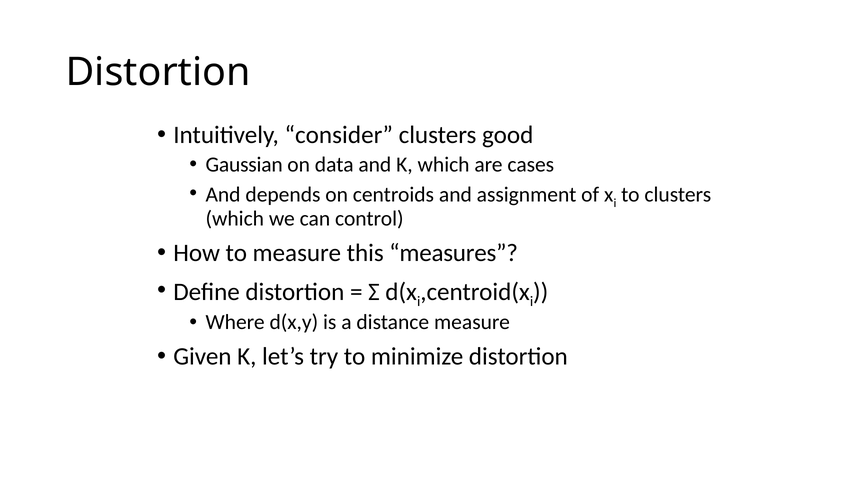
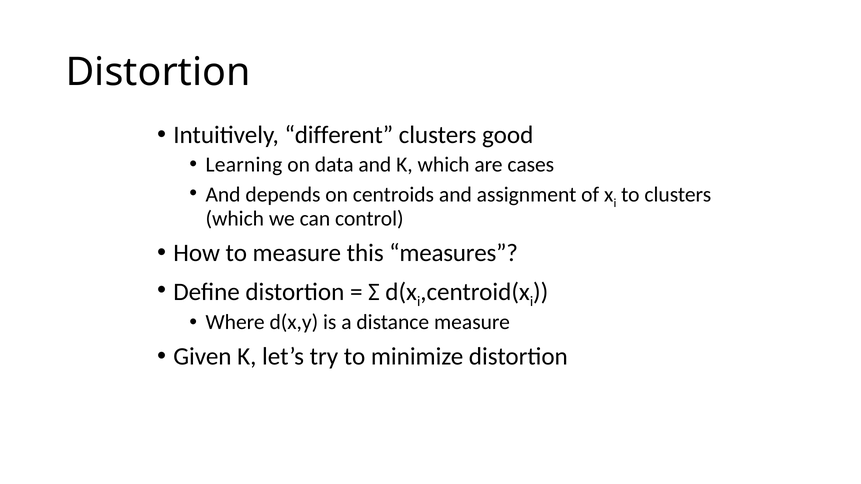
consider: consider -> different (339, 135)
Gaussian: Gaussian -> Learning (244, 165)
